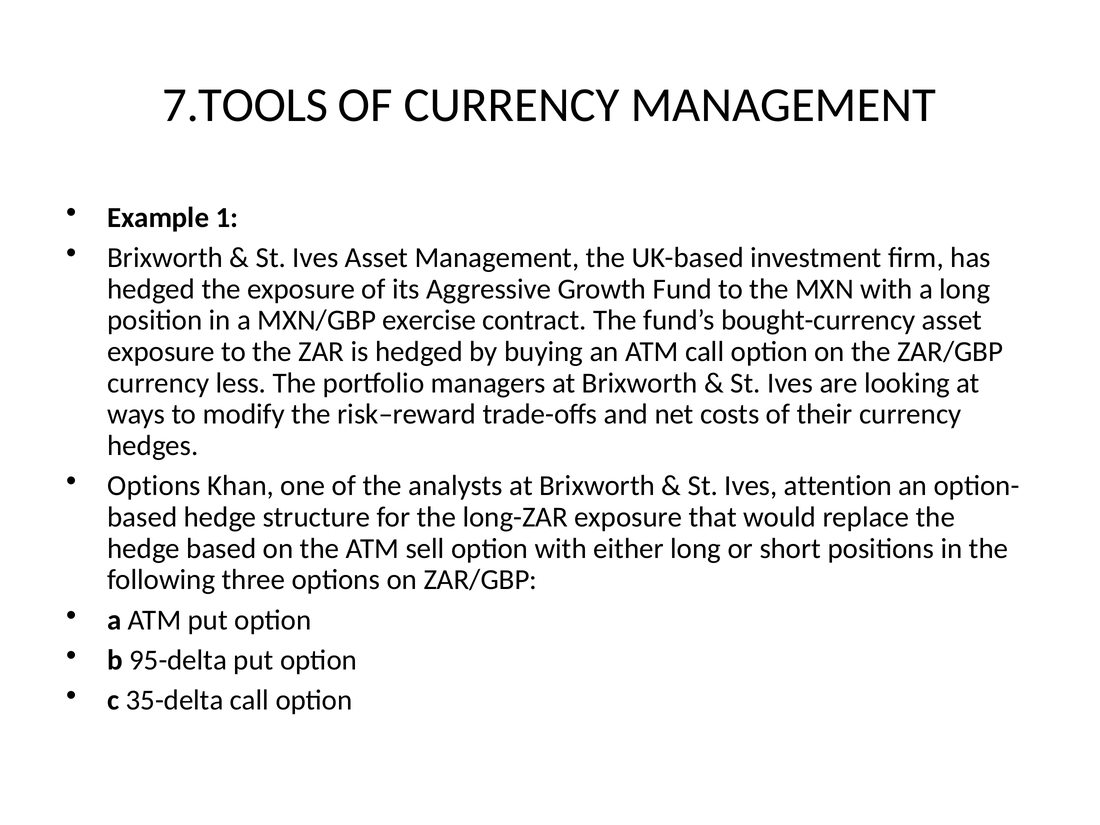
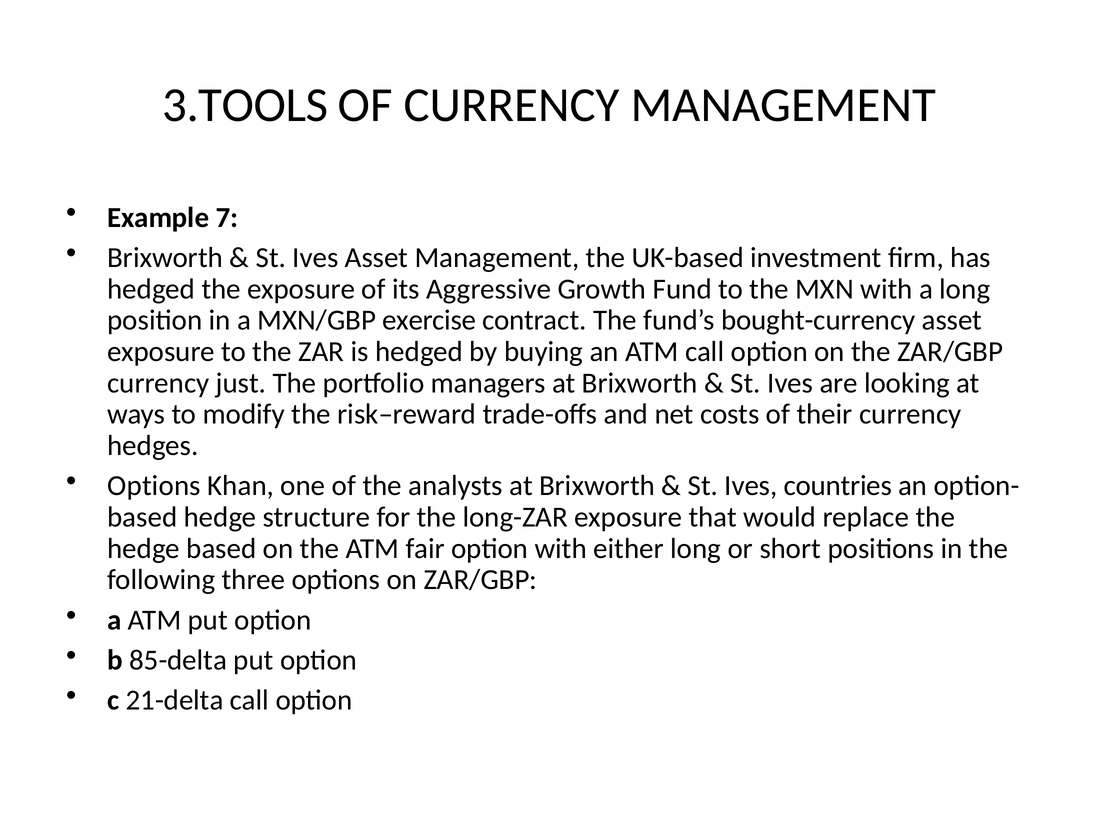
7.TOOLS: 7.TOOLS -> 3.TOOLS (245, 105)
1: 1 -> 7 (227, 217)
less: less -> just (241, 383)
attention: attention -> countries (838, 486)
sell: sell -> fair (425, 549)
95-delta: 95-delta -> 85-delta (178, 660)
35-delta: 35-delta -> 21-delta (175, 700)
